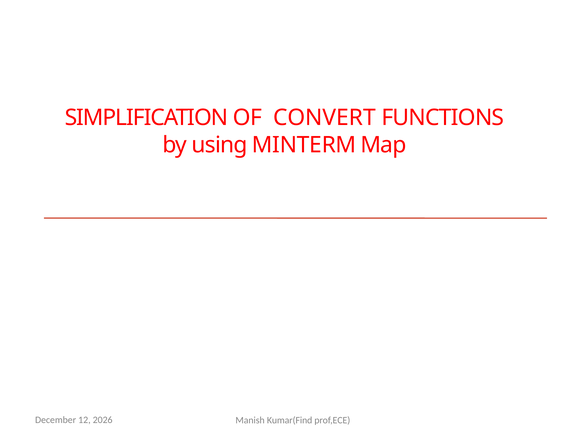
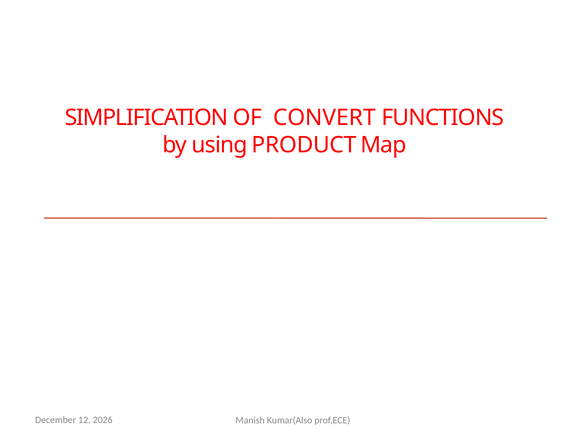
MINTERM: MINTERM -> PRODUCT (304, 145)
Kumar(Find: Kumar(Find -> Kumar(Also (290, 420)
